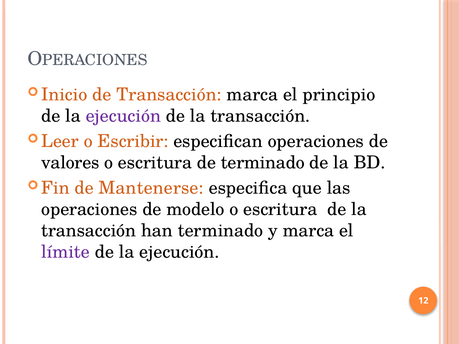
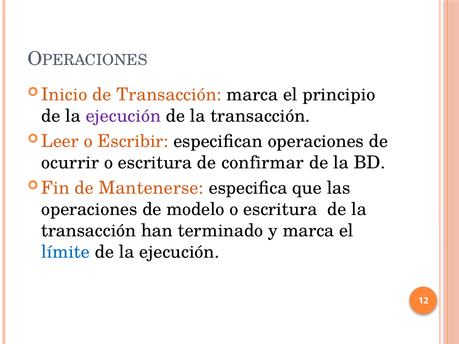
valores: valores -> ocurrir (70, 163)
de terminado: terminado -> confirmar (263, 163)
límite colour: purple -> blue (66, 252)
